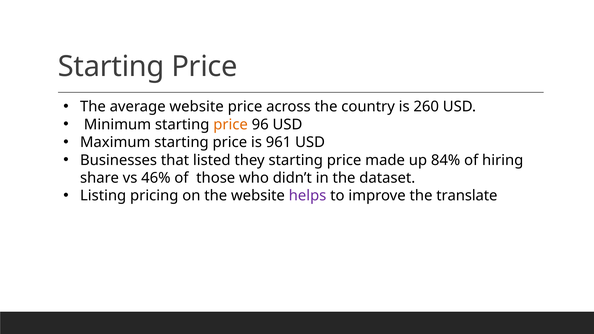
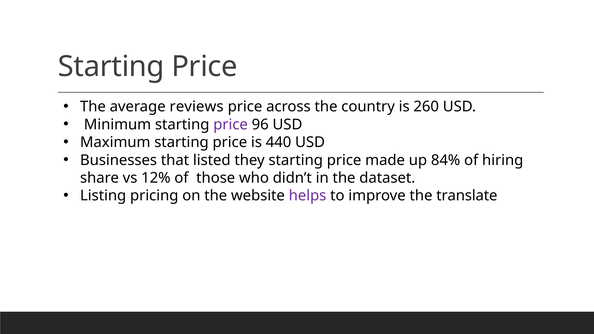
average website: website -> reviews (197, 107)
price colour: orange -> purple (231, 125)
961: 961 -> 440 (279, 142)
46%: 46% -> 12% (156, 178)
